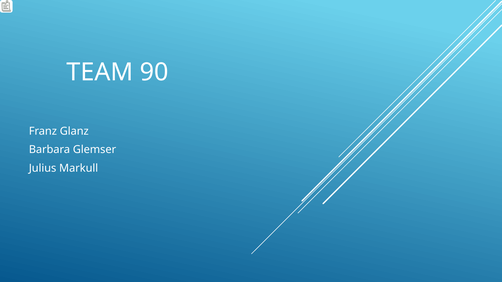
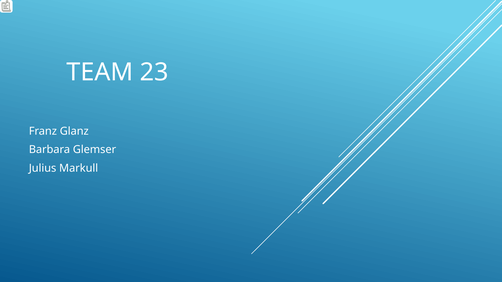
90: 90 -> 23 (154, 72)
